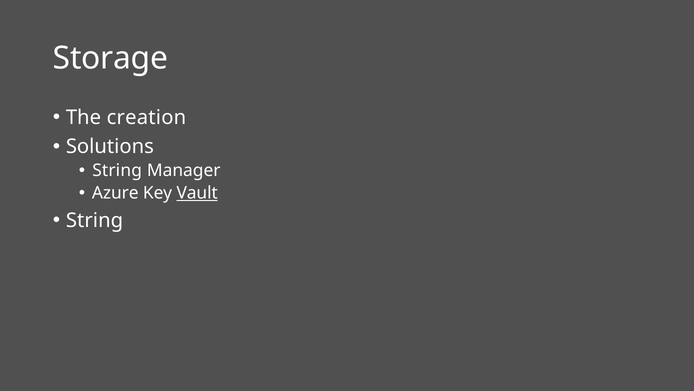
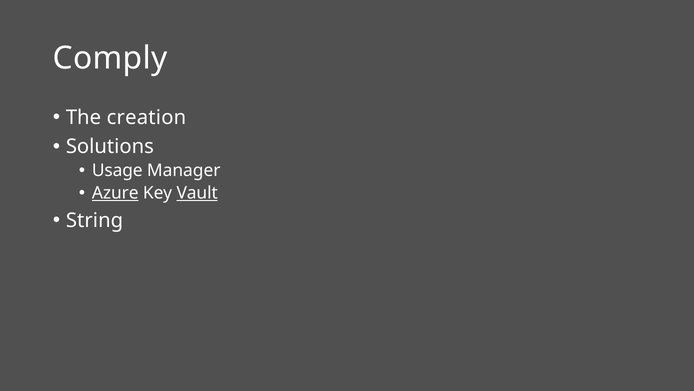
Storage: Storage -> Comply (110, 58)
String: String -> Usage (117, 170)
Azure underline: none -> present (115, 193)
